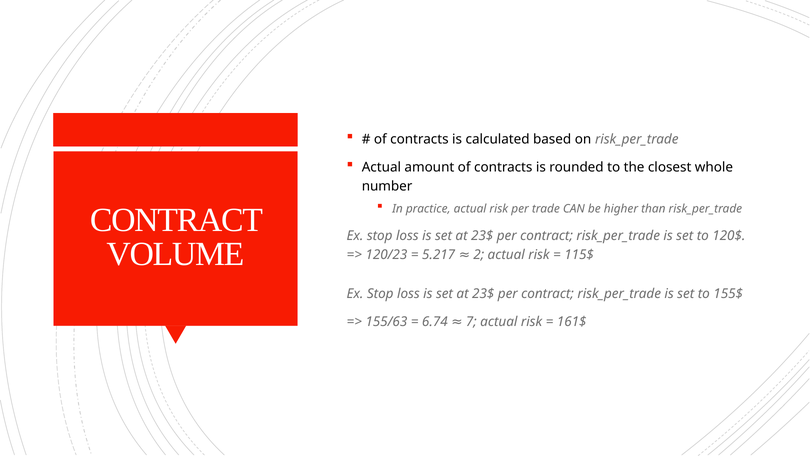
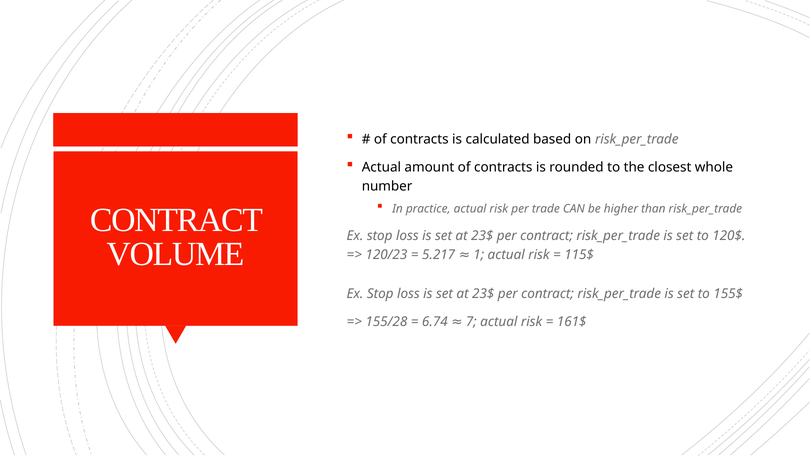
2: 2 -> 1 (479, 255)
155/63: 155/63 -> 155/28 (386, 322)
